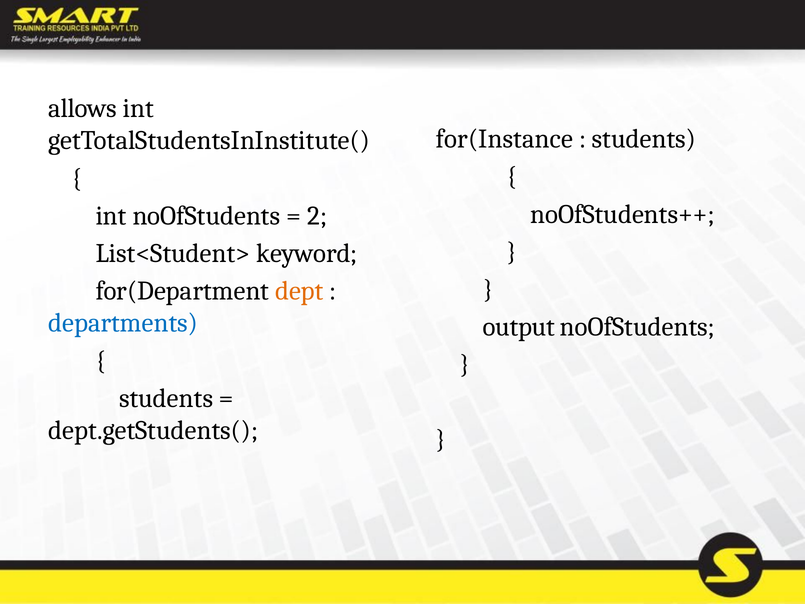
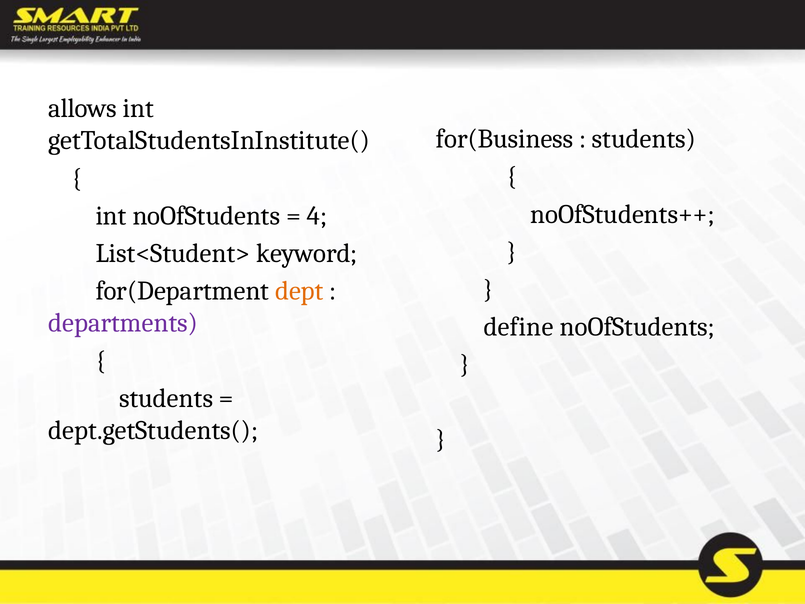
for(Instance: for(Instance -> for(Business (505, 139)
2: 2 -> 4 (317, 216)
departments colour: blue -> purple (123, 323)
output: output -> define (518, 327)
